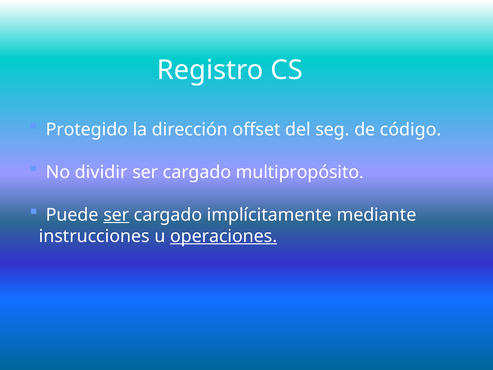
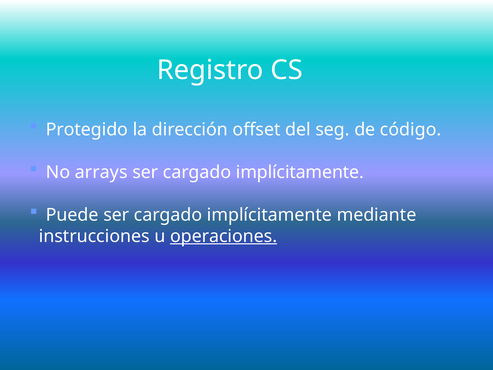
dividir: dividir -> arrays (101, 172)
multipropósito: multipropósito -> implícitamente (300, 172)
ser underline: present -> none (116, 215)
